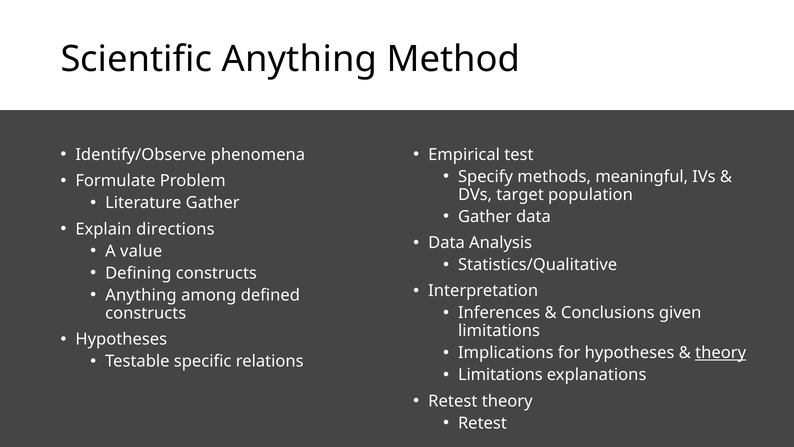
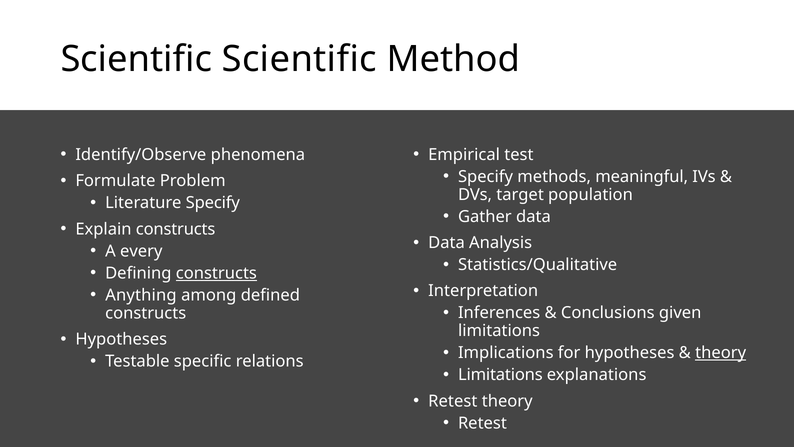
Scientific Anything: Anything -> Scientific (299, 59)
Literature Gather: Gather -> Specify (213, 203)
Explain directions: directions -> constructs (176, 229)
value: value -> every (141, 251)
constructs underline: none -> present (216, 273)
